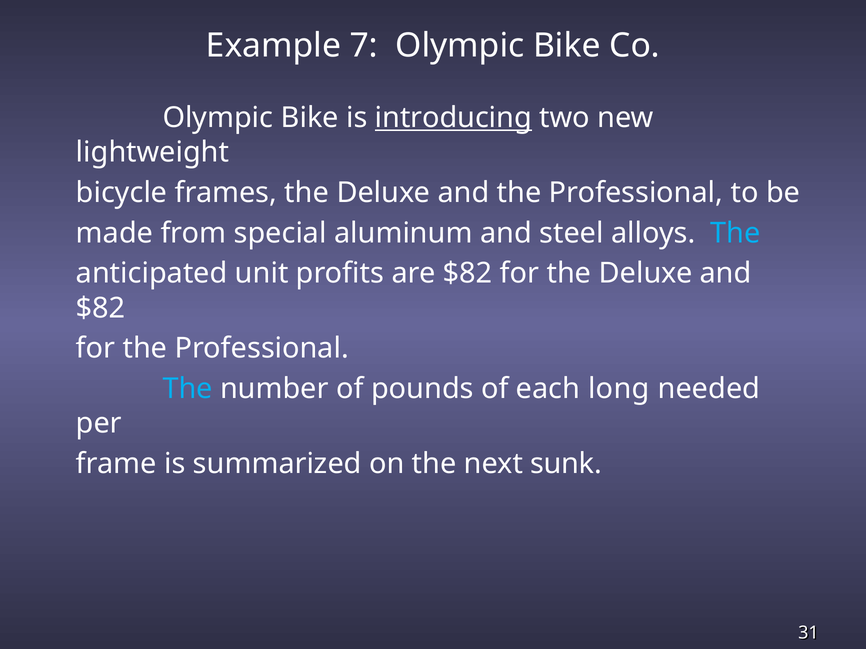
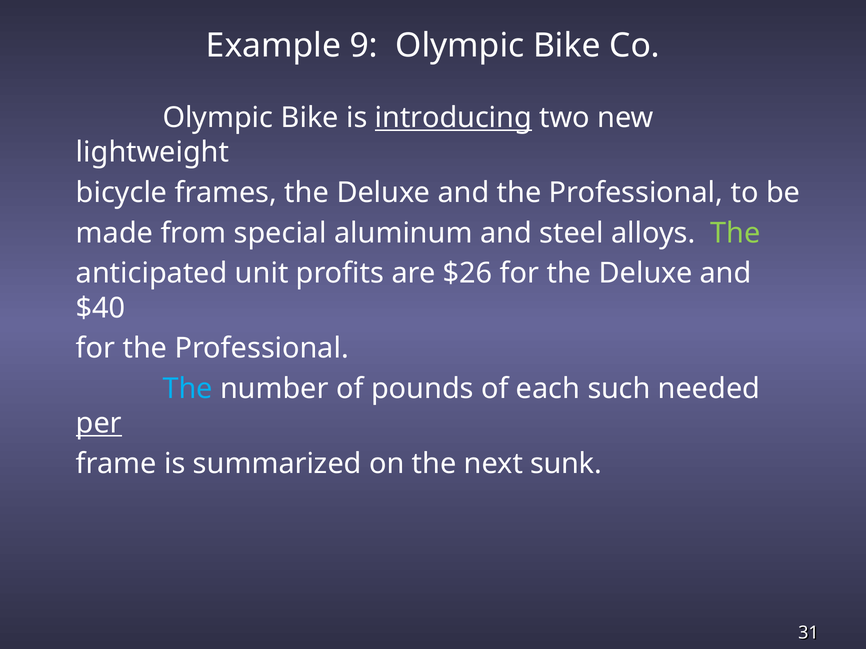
7: 7 -> 9 (364, 46)
The colour: light blue -> light green (735, 233)
are $82: $82 -> $26 (468, 274)
$82: $82 -> $40 (101, 308)
long: long -> such (619, 389)
per underline: none -> present (99, 424)
